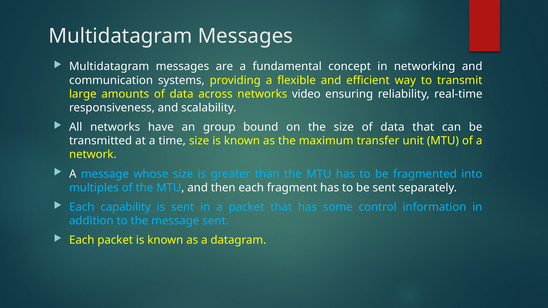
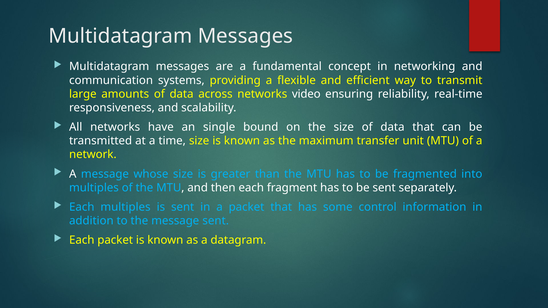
group: group -> single (219, 127)
Each capability: capability -> multiples (126, 207)
